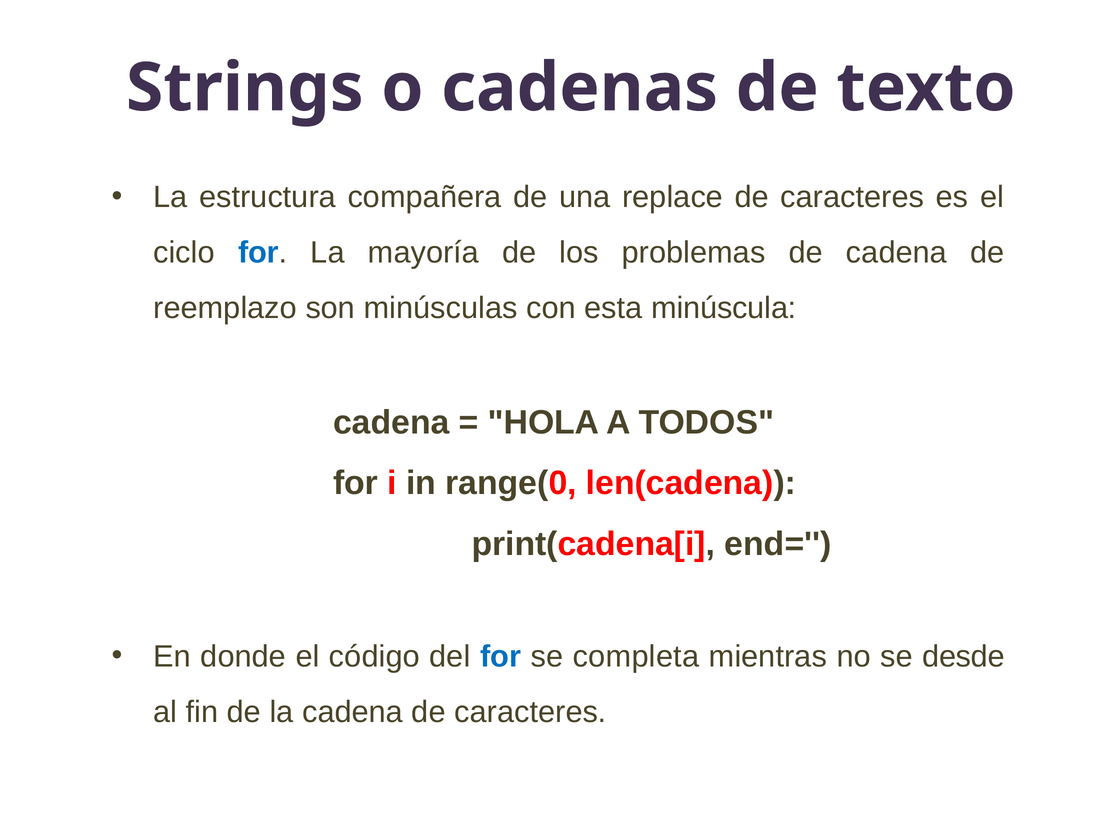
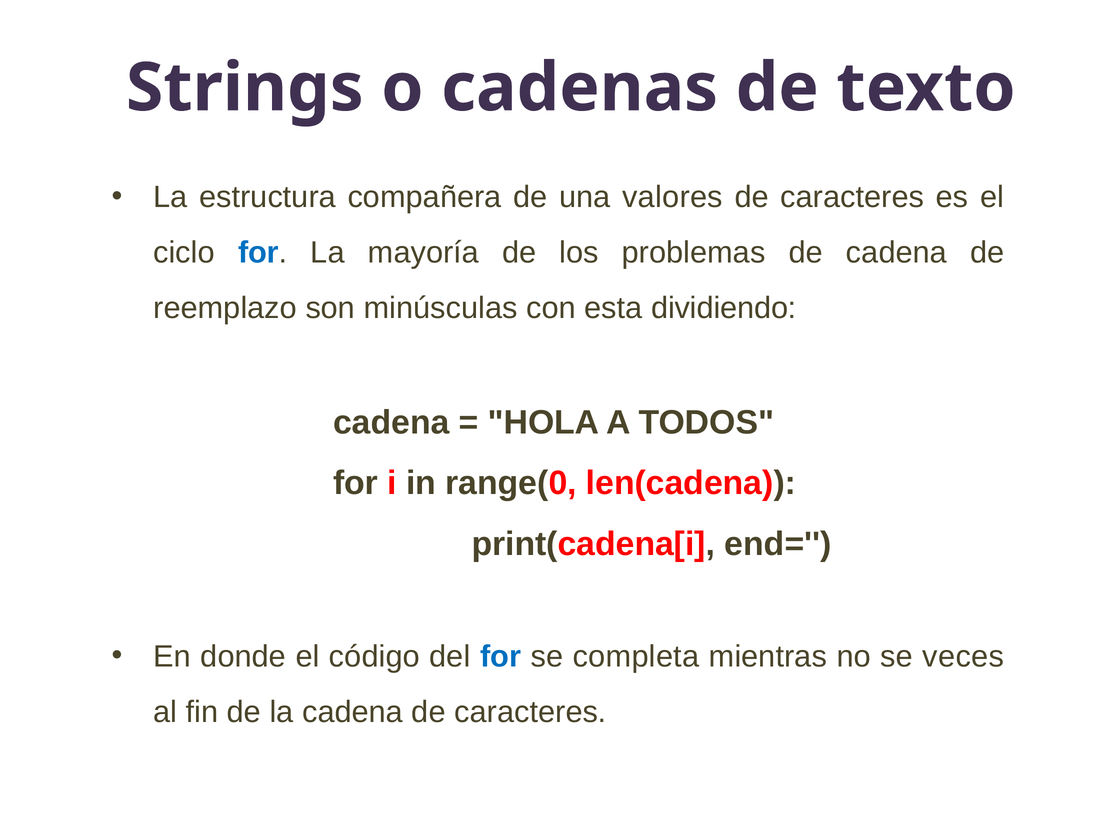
replace: replace -> valores (672, 197)
minúscula: minúscula -> dividiendo (724, 308)
desde: desde -> veces (963, 657)
